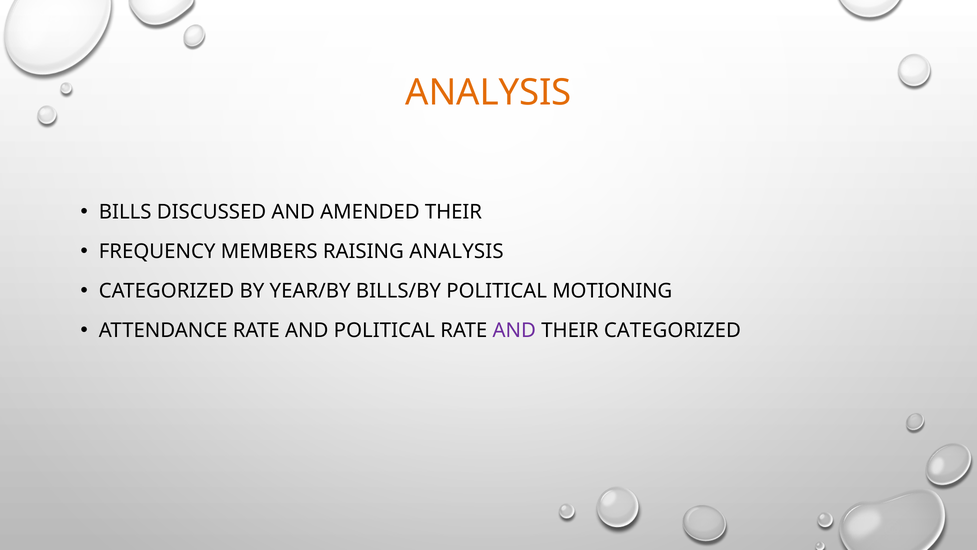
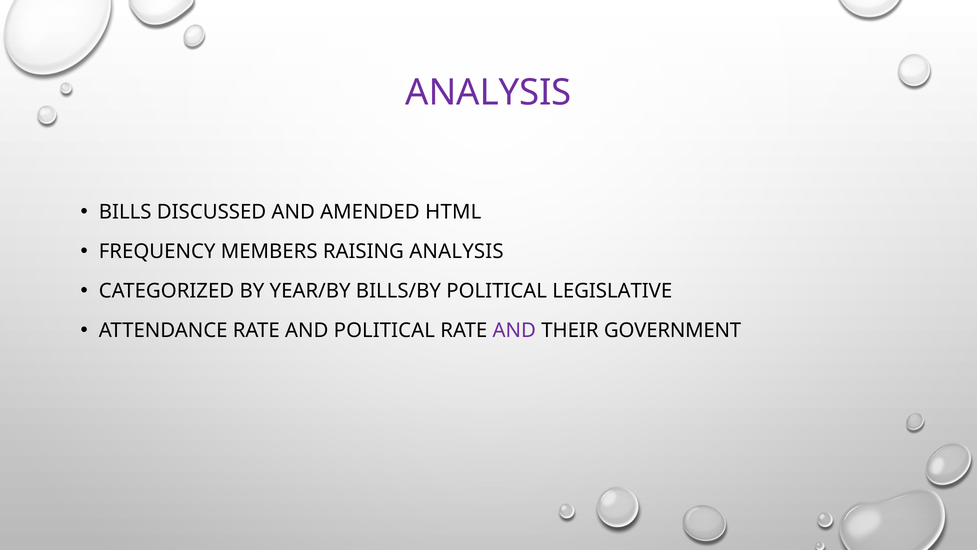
ANALYSIS colour: orange -> purple (488, 92)
AMENDED THEIR: THEIR -> HTML (453, 212)
MOTIONING: MOTIONING -> LEGISLATIVE (612, 291)
THEIR CATEGORIZED: CATEGORIZED -> GOVERNMENT (673, 330)
